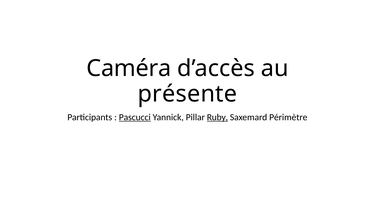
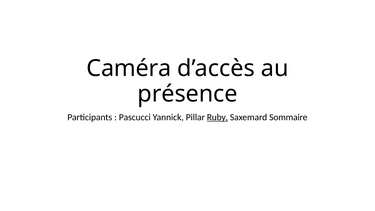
présente: présente -> présence (188, 94)
Pascucci underline: present -> none (135, 117)
Périmètre: Périmètre -> Sommaire (288, 117)
